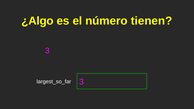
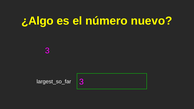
tienen: tienen -> nuevo (151, 21)
